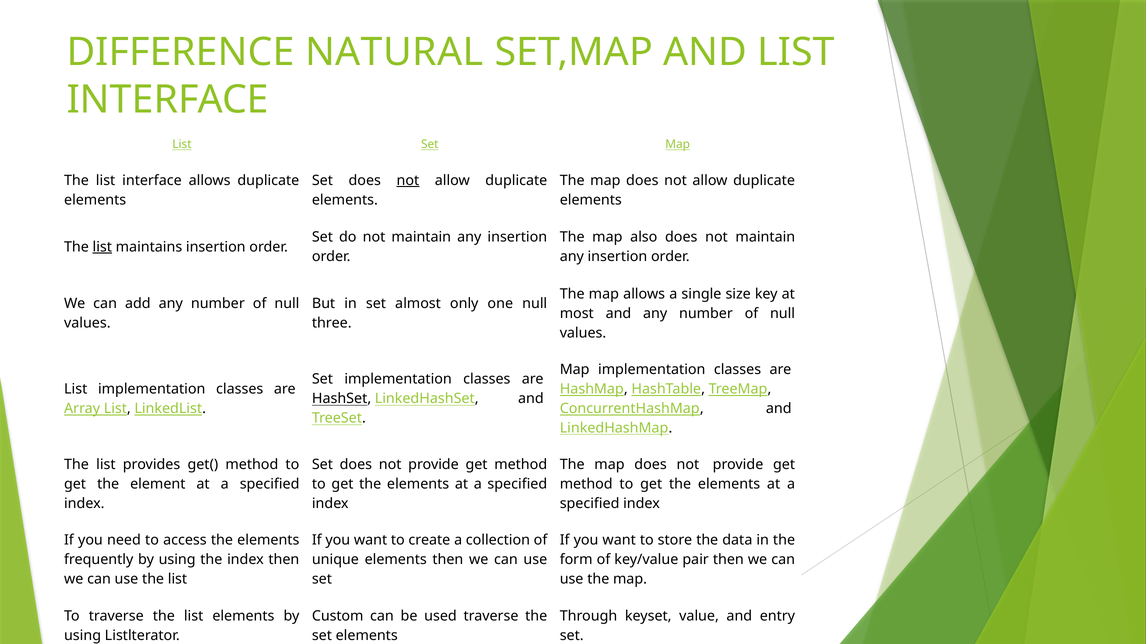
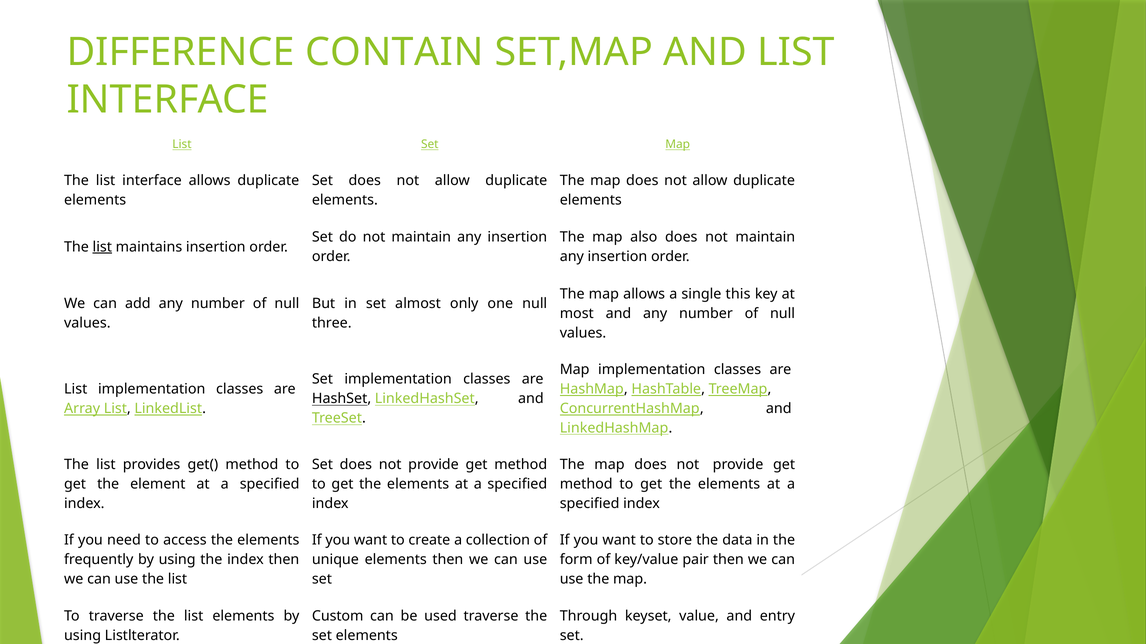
NATURAL: NATURAL -> CONTAIN (394, 52)
not underline: present -> none (408, 181)
size: size -> this (738, 294)
